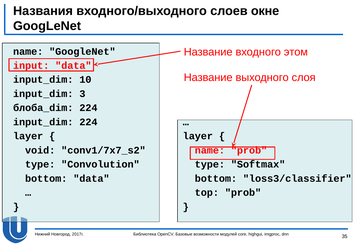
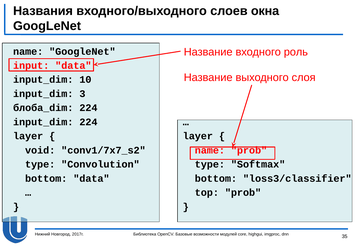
окне: окне -> окна (265, 11)
этом: этом -> роль (296, 52)
